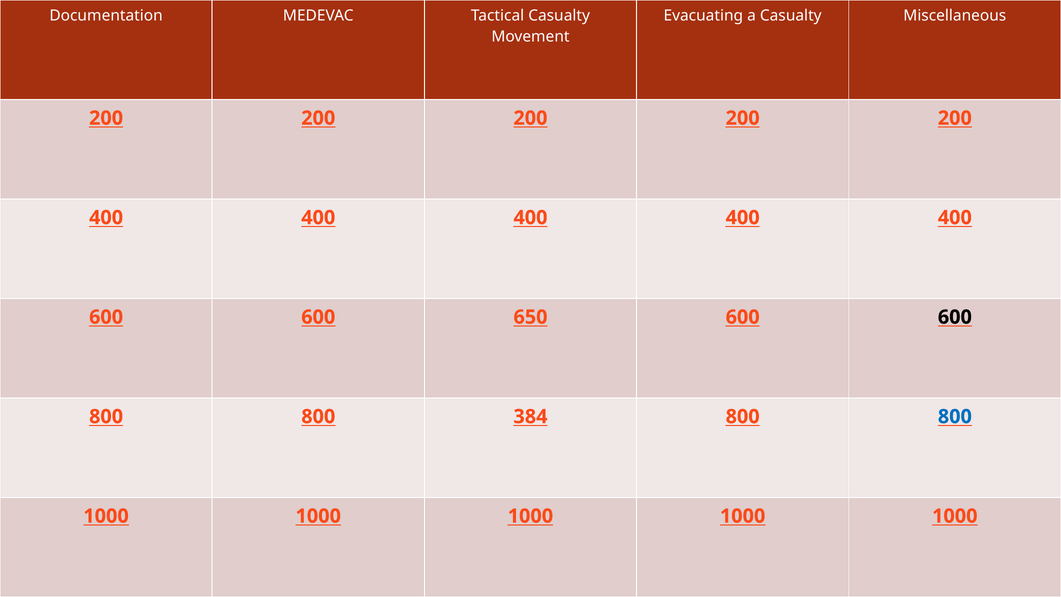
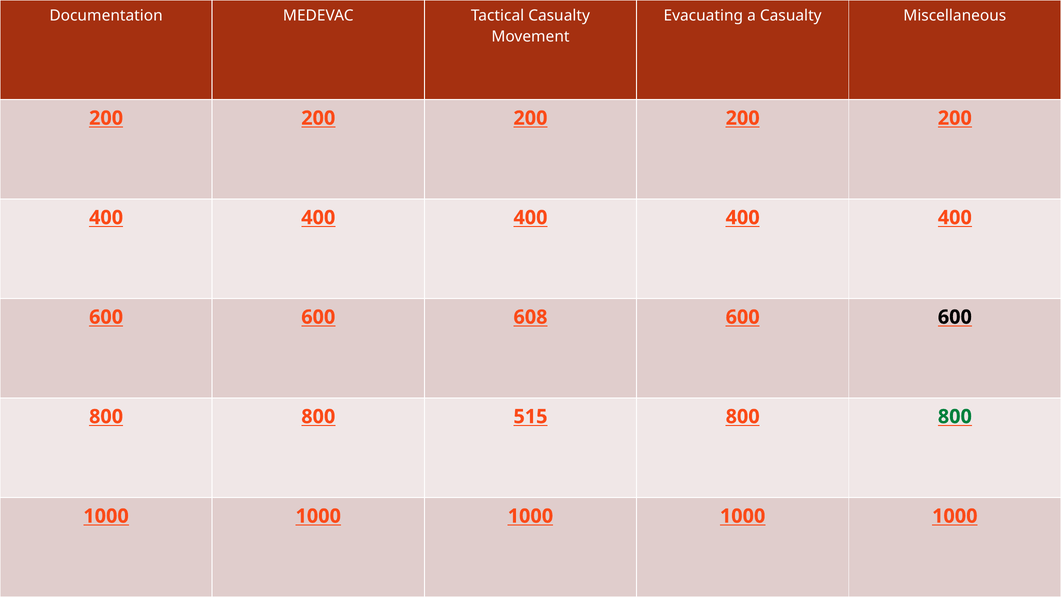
650: 650 -> 608 (530, 317)
384: 384 -> 515 (530, 416)
800 colour: blue -> green (955, 416)
